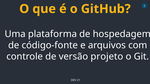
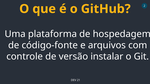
projeto: projeto -> instalar (107, 57)
